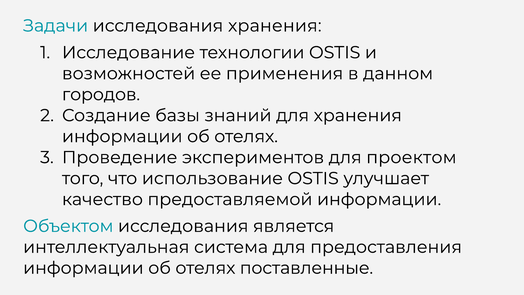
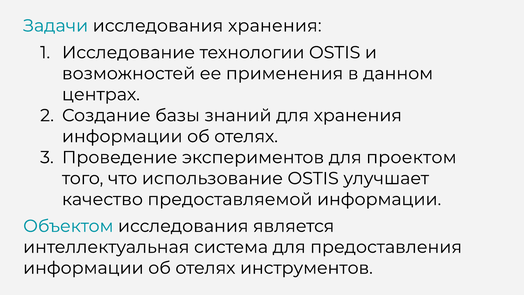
городов: городов -> центрах (101, 94)
поставленные: поставленные -> инструментов (306, 268)
